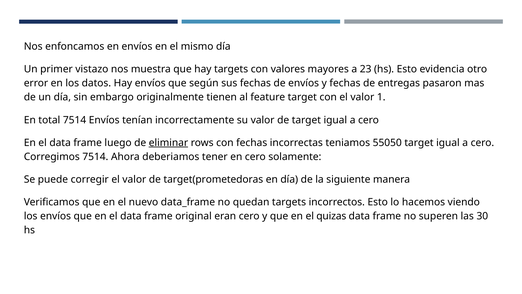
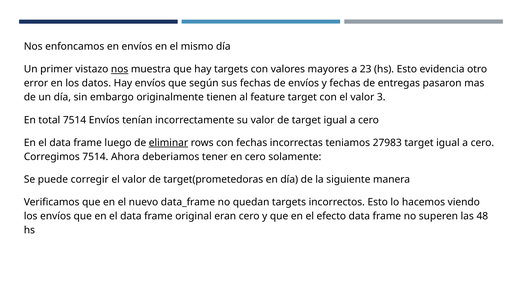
nos underline: none -> present (120, 69)
1: 1 -> 3 (381, 97)
55050: 55050 -> 27983 (387, 143)
quizas: quizas -> efecto (331, 216)
30: 30 -> 48 (482, 216)
